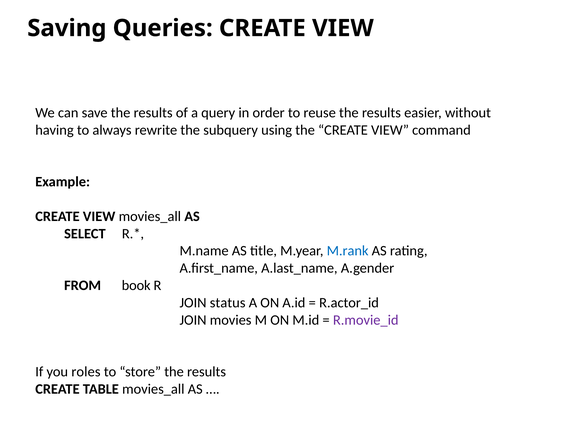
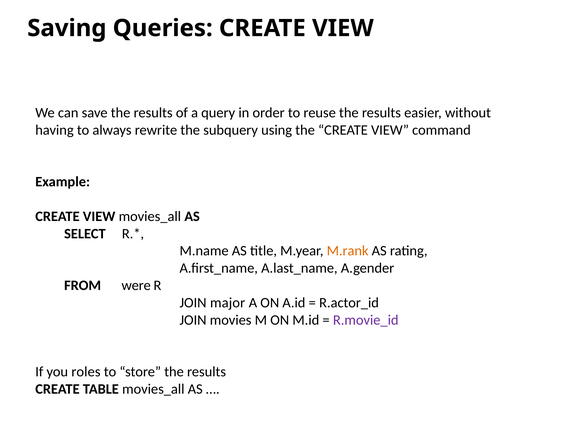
M.rank colour: blue -> orange (348, 251)
book: book -> were (136, 286)
status: status -> major (228, 303)
